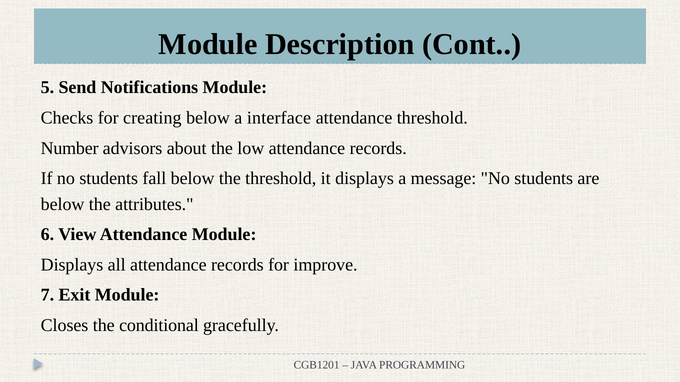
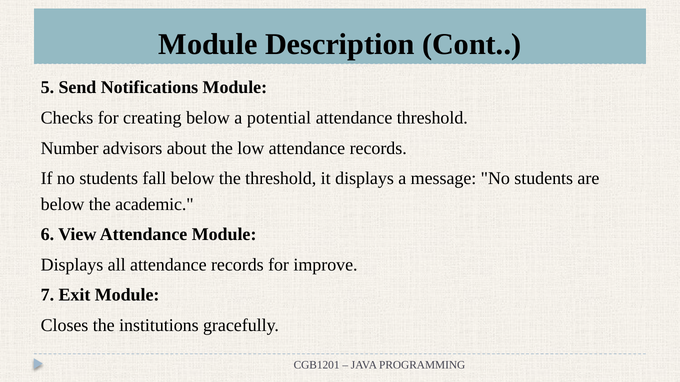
interface: interface -> potential (279, 118)
attributes: attributes -> academic (154, 204)
conditional: conditional -> institutions (159, 326)
